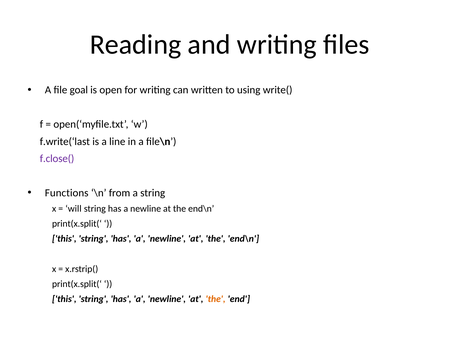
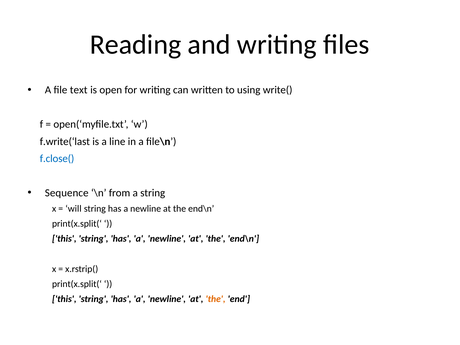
goal: goal -> text (79, 90)
f.close( colour: purple -> blue (57, 159)
Functions: Functions -> Sequence (67, 193)
